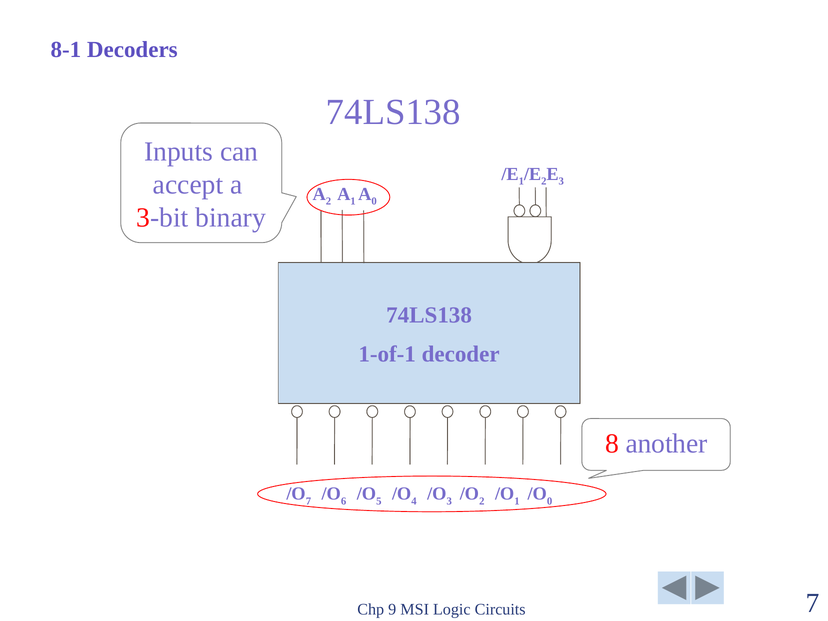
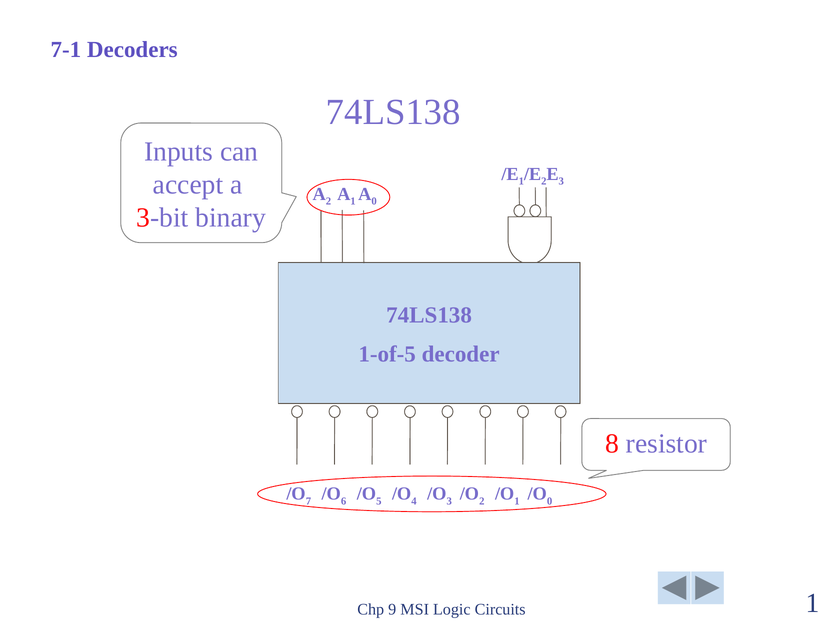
8-1: 8-1 -> 7-1 (66, 50)
1-of-1: 1-of-1 -> 1-of-5 (387, 354)
another: another -> resistor (666, 444)
Circuits 7: 7 -> 1 (813, 603)
